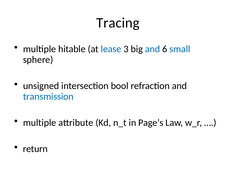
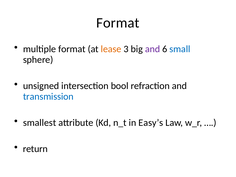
Tracing: Tracing -> Format (118, 23)
multiple hitable: hitable -> format (72, 49)
lease colour: blue -> orange (111, 49)
and colour: blue -> purple (153, 49)
multiple: multiple -> smallest (40, 123)
Page’s: Page’s -> Easy’s (151, 123)
